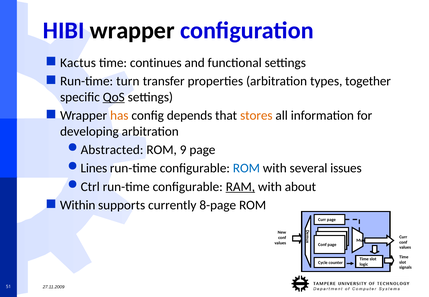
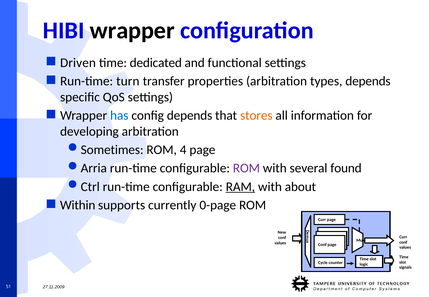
Kactus: Kactus -> Driven (78, 63)
continues: continues -> dedicated (156, 63)
types together: together -> depends (368, 81)
QoS underline: present -> none (114, 97)
has colour: orange -> blue (119, 115)
Abstracted: Abstracted -> Sometimes (112, 150)
9: 9 -> 4 (183, 150)
Lines: Lines -> Arria (94, 168)
ROM colour: blue -> purple (246, 168)
issues: issues -> found (346, 168)
8-page: 8-page -> 0-page (218, 205)
